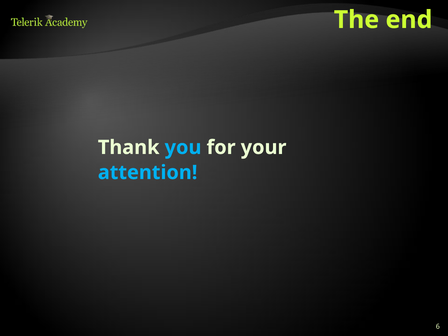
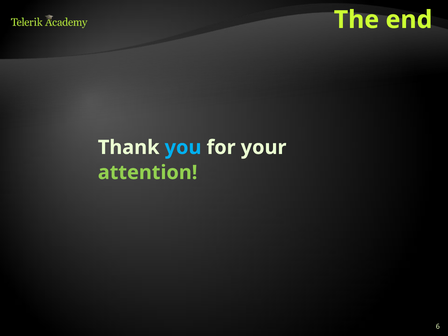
attention colour: light blue -> light green (148, 173)
